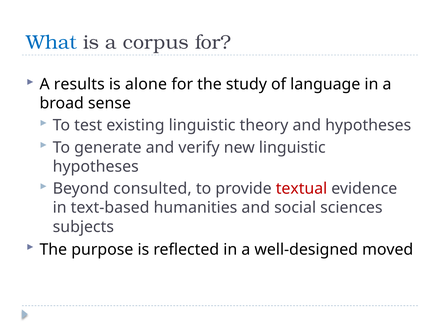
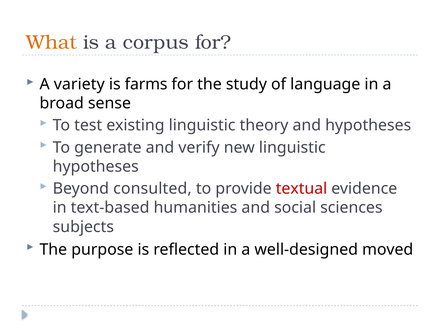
What colour: blue -> orange (52, 42)
results: results -> variety (79, 84)
alone: alone -> farms (146, 84)
